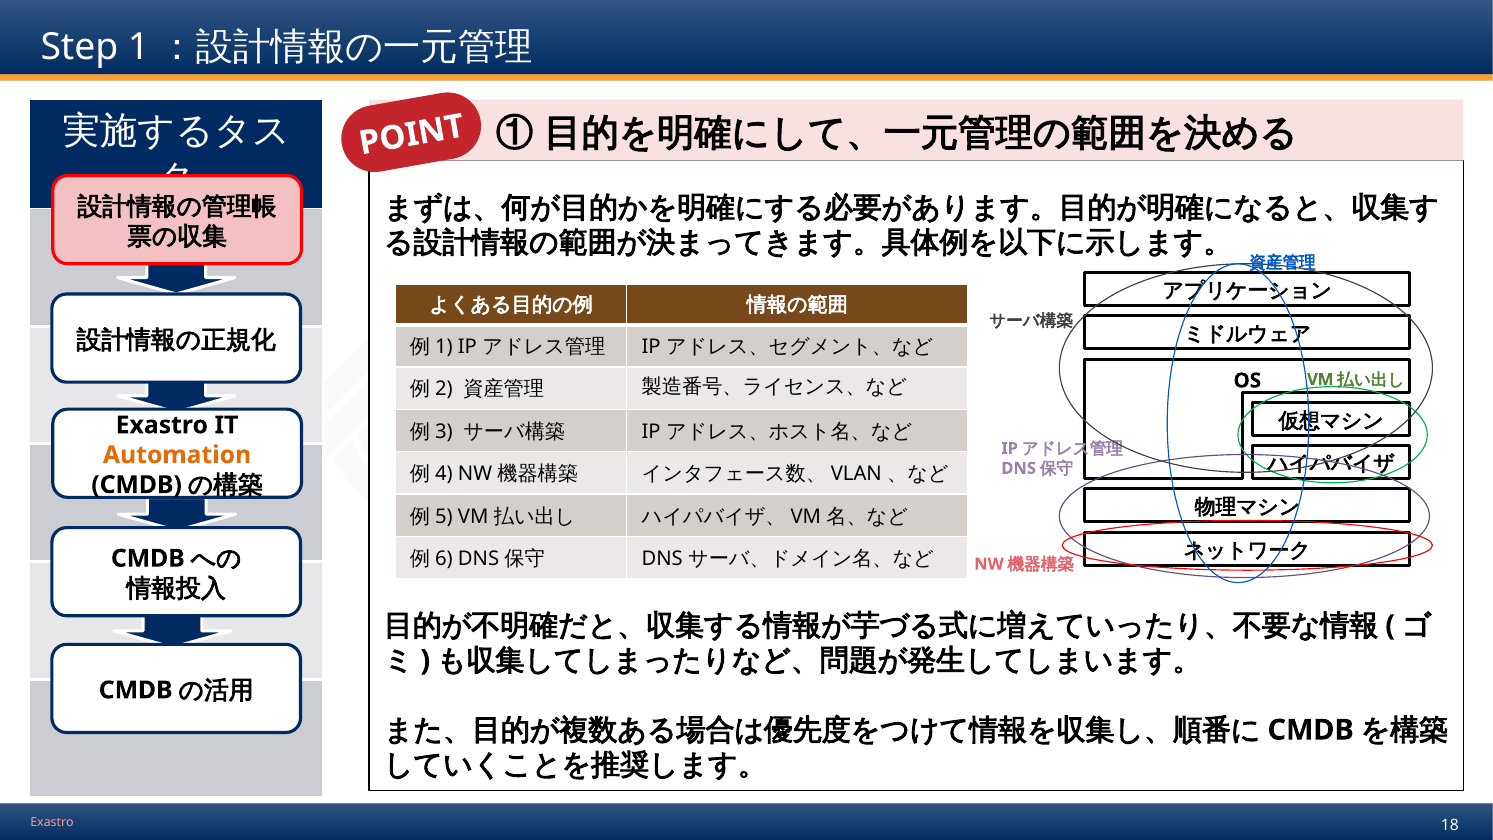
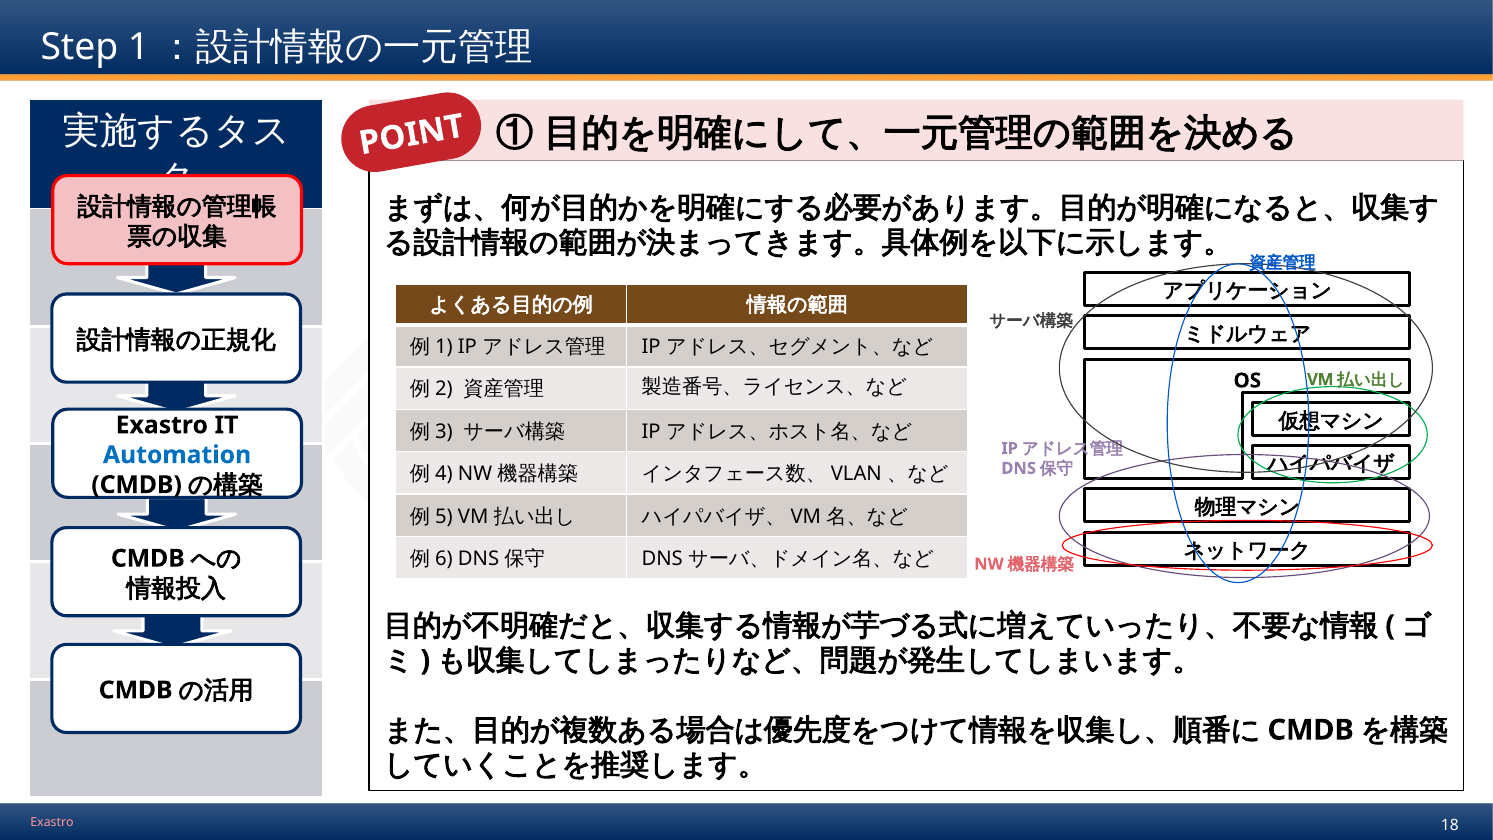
Automation colour: orange -> blue (177, 455)
